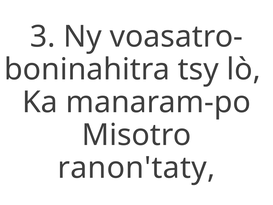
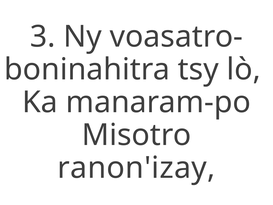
ranon'taty: ranon'taty -> ranon'izay (136, 168)
